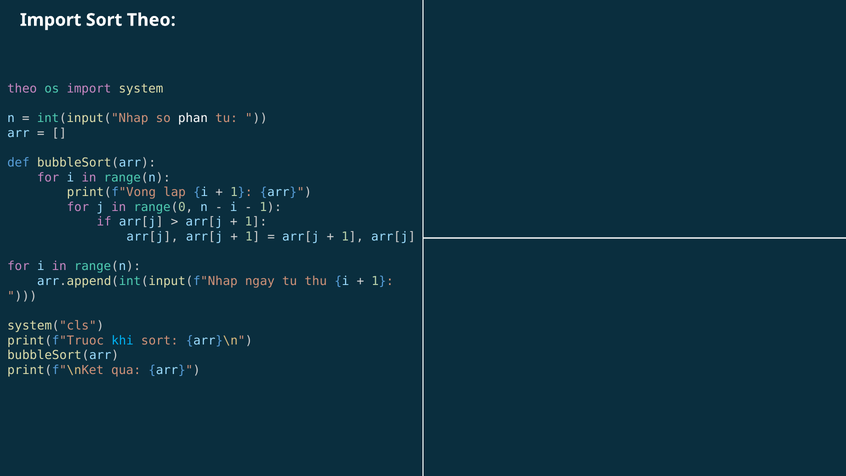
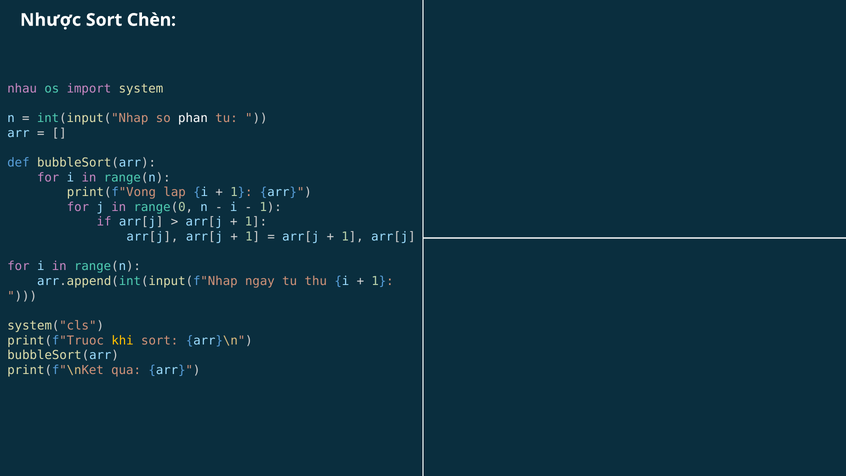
Import: Import -> Nhược (51, 20)
Sort Theo: Theo -> Chèn (151, 20)
theo: theo -> nhau (22, 89)
khi colour: light blue -> yellow (123, 340)
